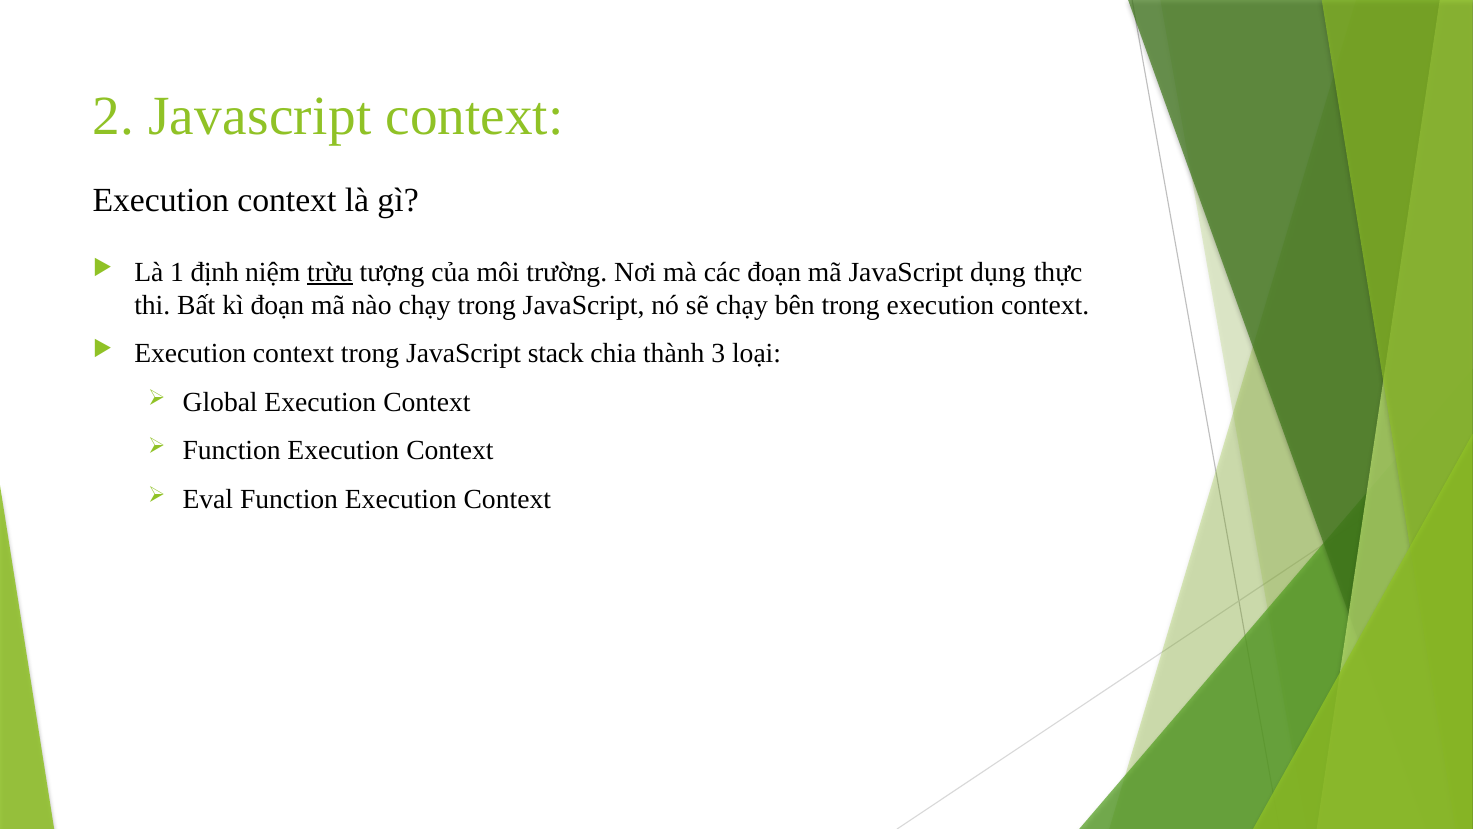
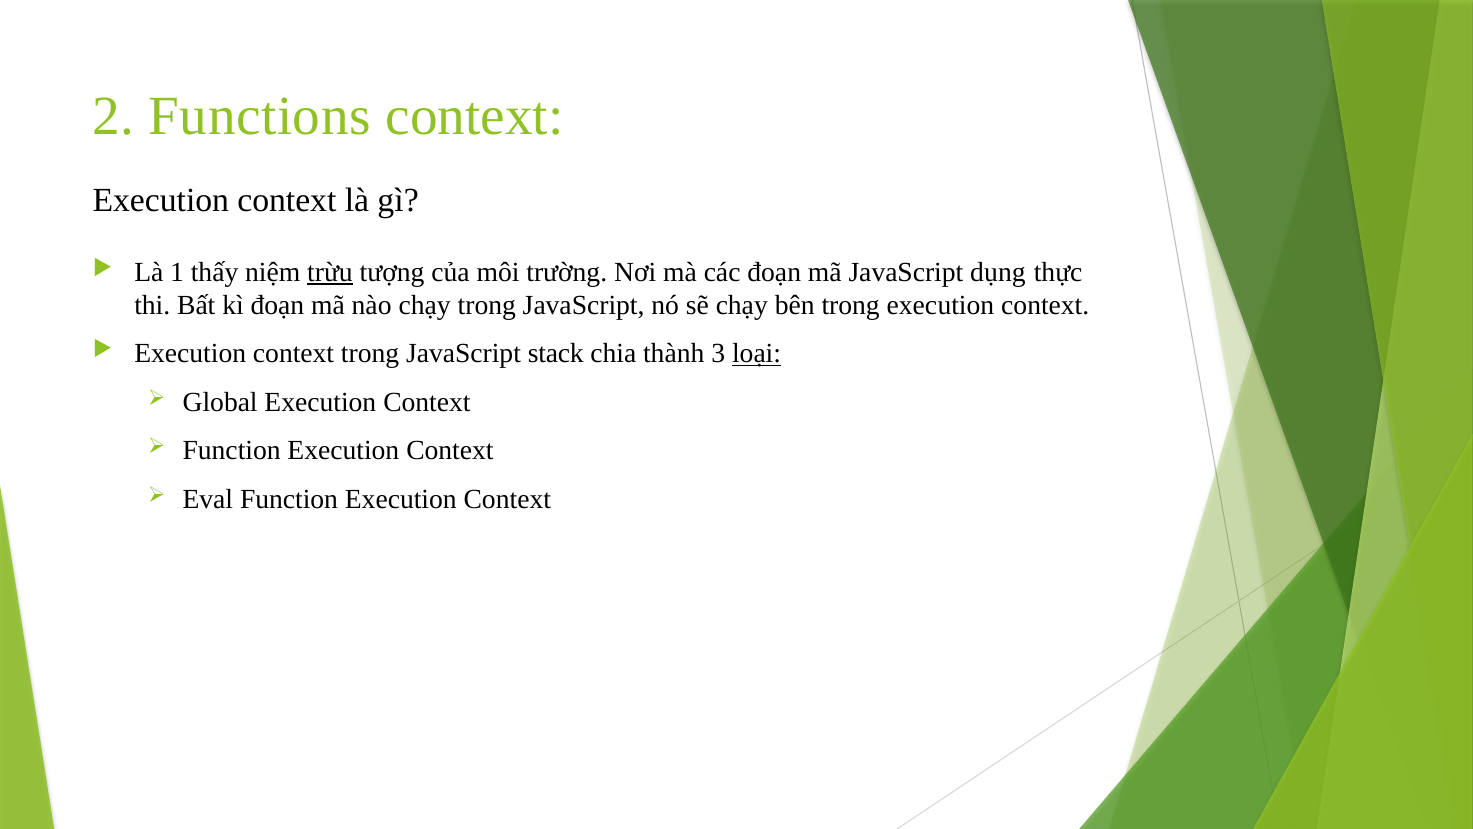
2 Javascript: Javascript -> Functions (260, 116)
định: định -> thấy (215, 272)
loại underline: none -> present (757, 353)
